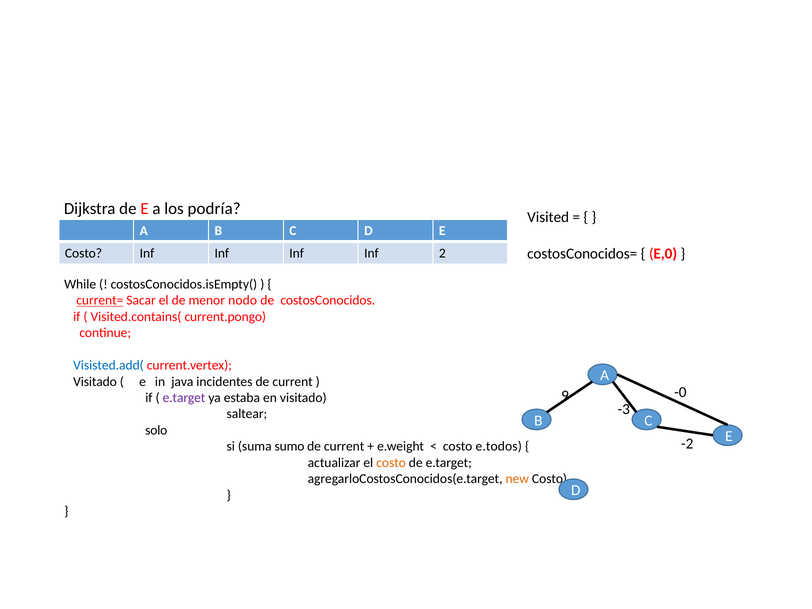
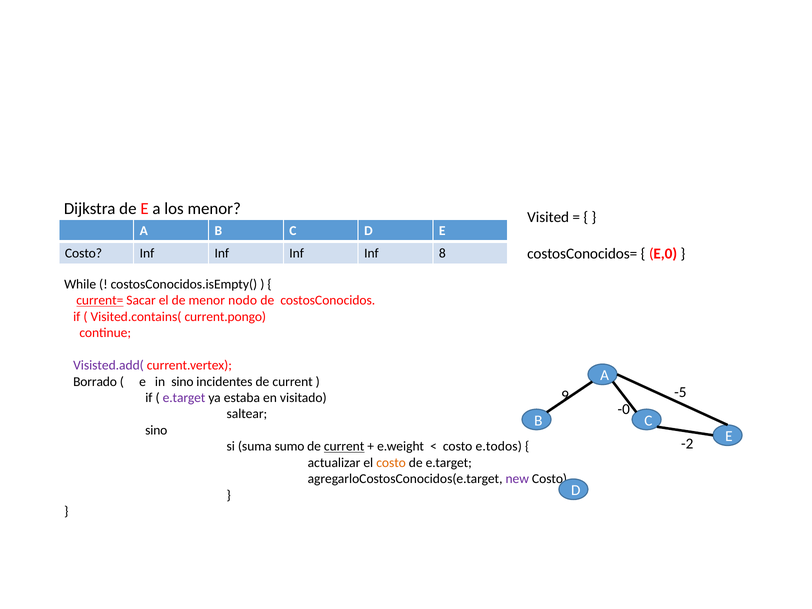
los podría: podría -> menor (214, 209)
2: 2 -> 8 (442, 253)
Visisted.add( colour: blue -> purple (109, 365)
Visitado: Visitado -> Borrado (95, 382)
in java: java -> sino (182, 382)
-0: -0 -> -5 (680, 392)
-3: -3 -> -0 (624, 409)
solo: solo -> sino (156, 430)
current underline: none -> present (344, 447)
new colour: orange -> purple (517, 479)
